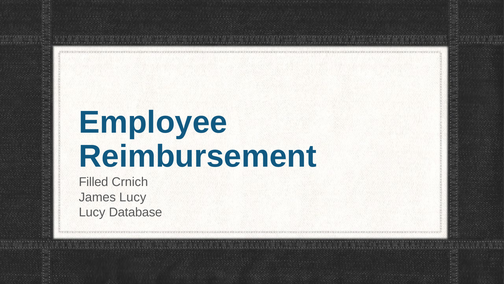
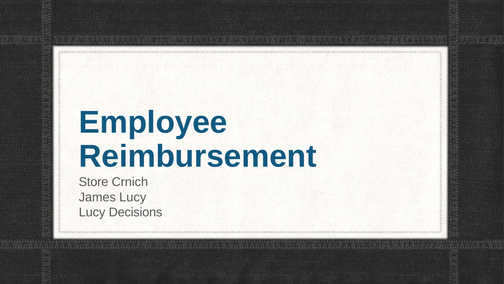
Filled: Filled -> Store (94, 182)
Database: Database -> Decisions (136, 212)
